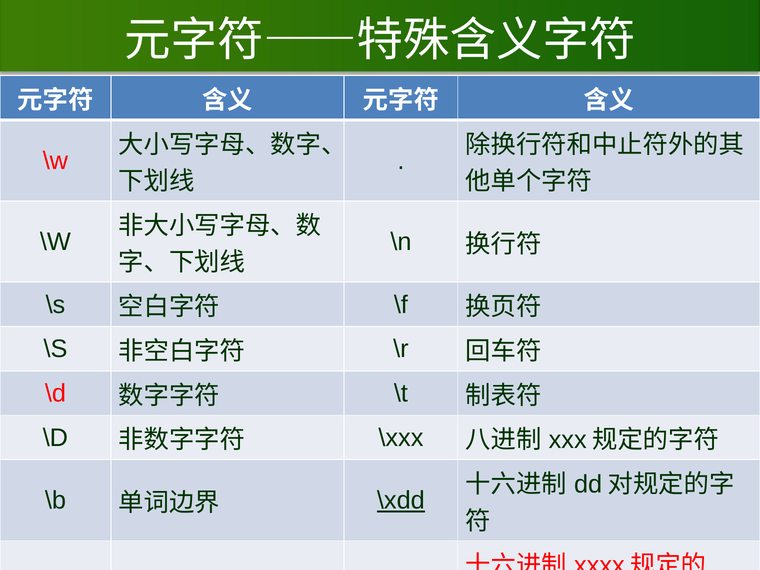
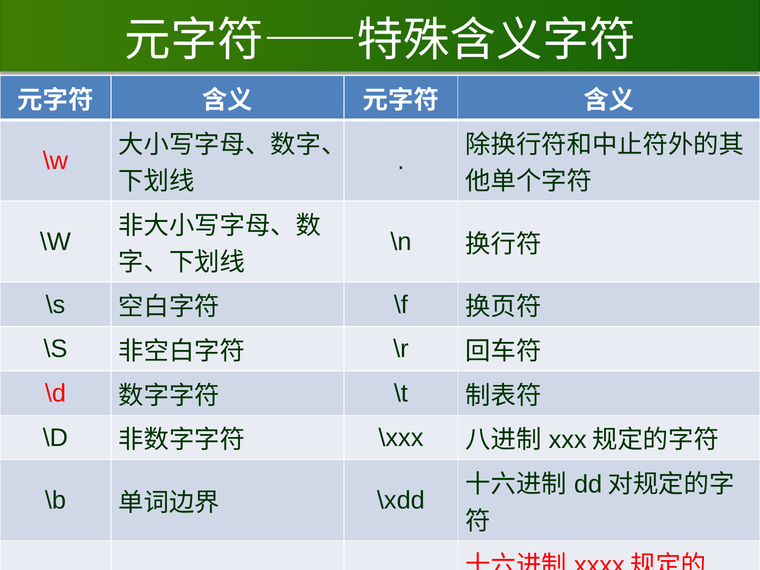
\xdd underline: present -> none (401, 501)
